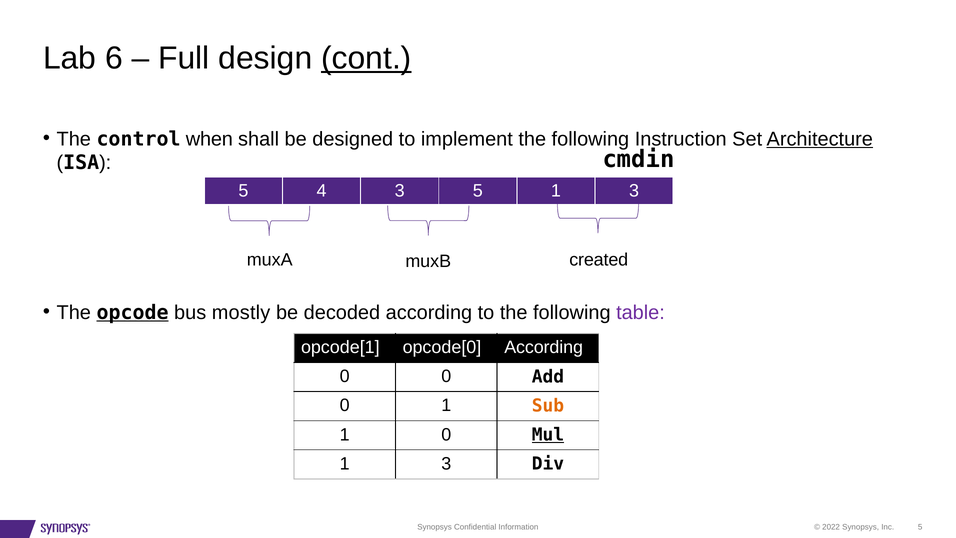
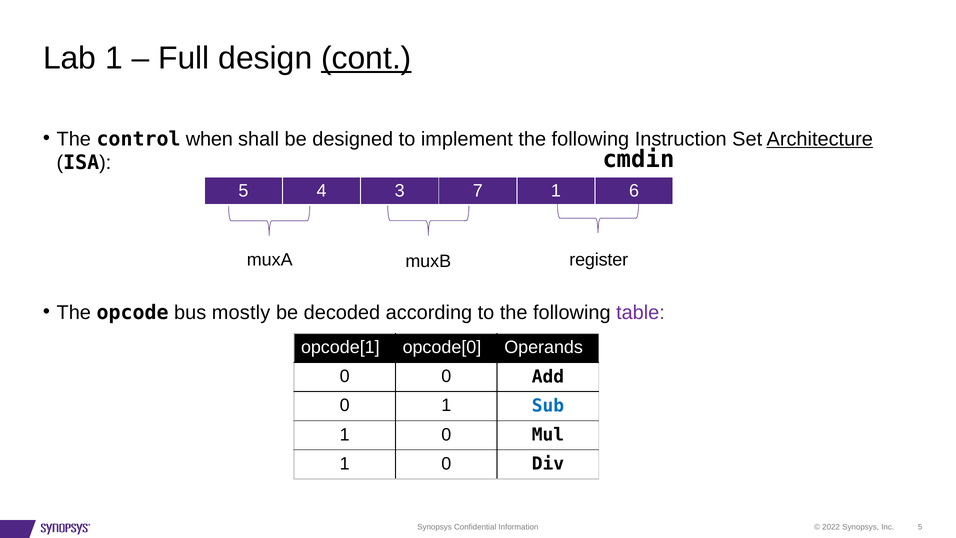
Lab 6: 6 -> 1 (114, 58)
3 5: 5 -> 7 (478, 191)
3: 3 -> 6 (634, 191)
created: created -> register (599, 260)
opcode underline: present -> none (133, 312)
opcode[0 According: According -> Operands (544, 347)
Sub colour: orange -> blue (548, 406)
Mul underline: present -> none (548, 435)
3: 3 -> 0 (446, 463)
